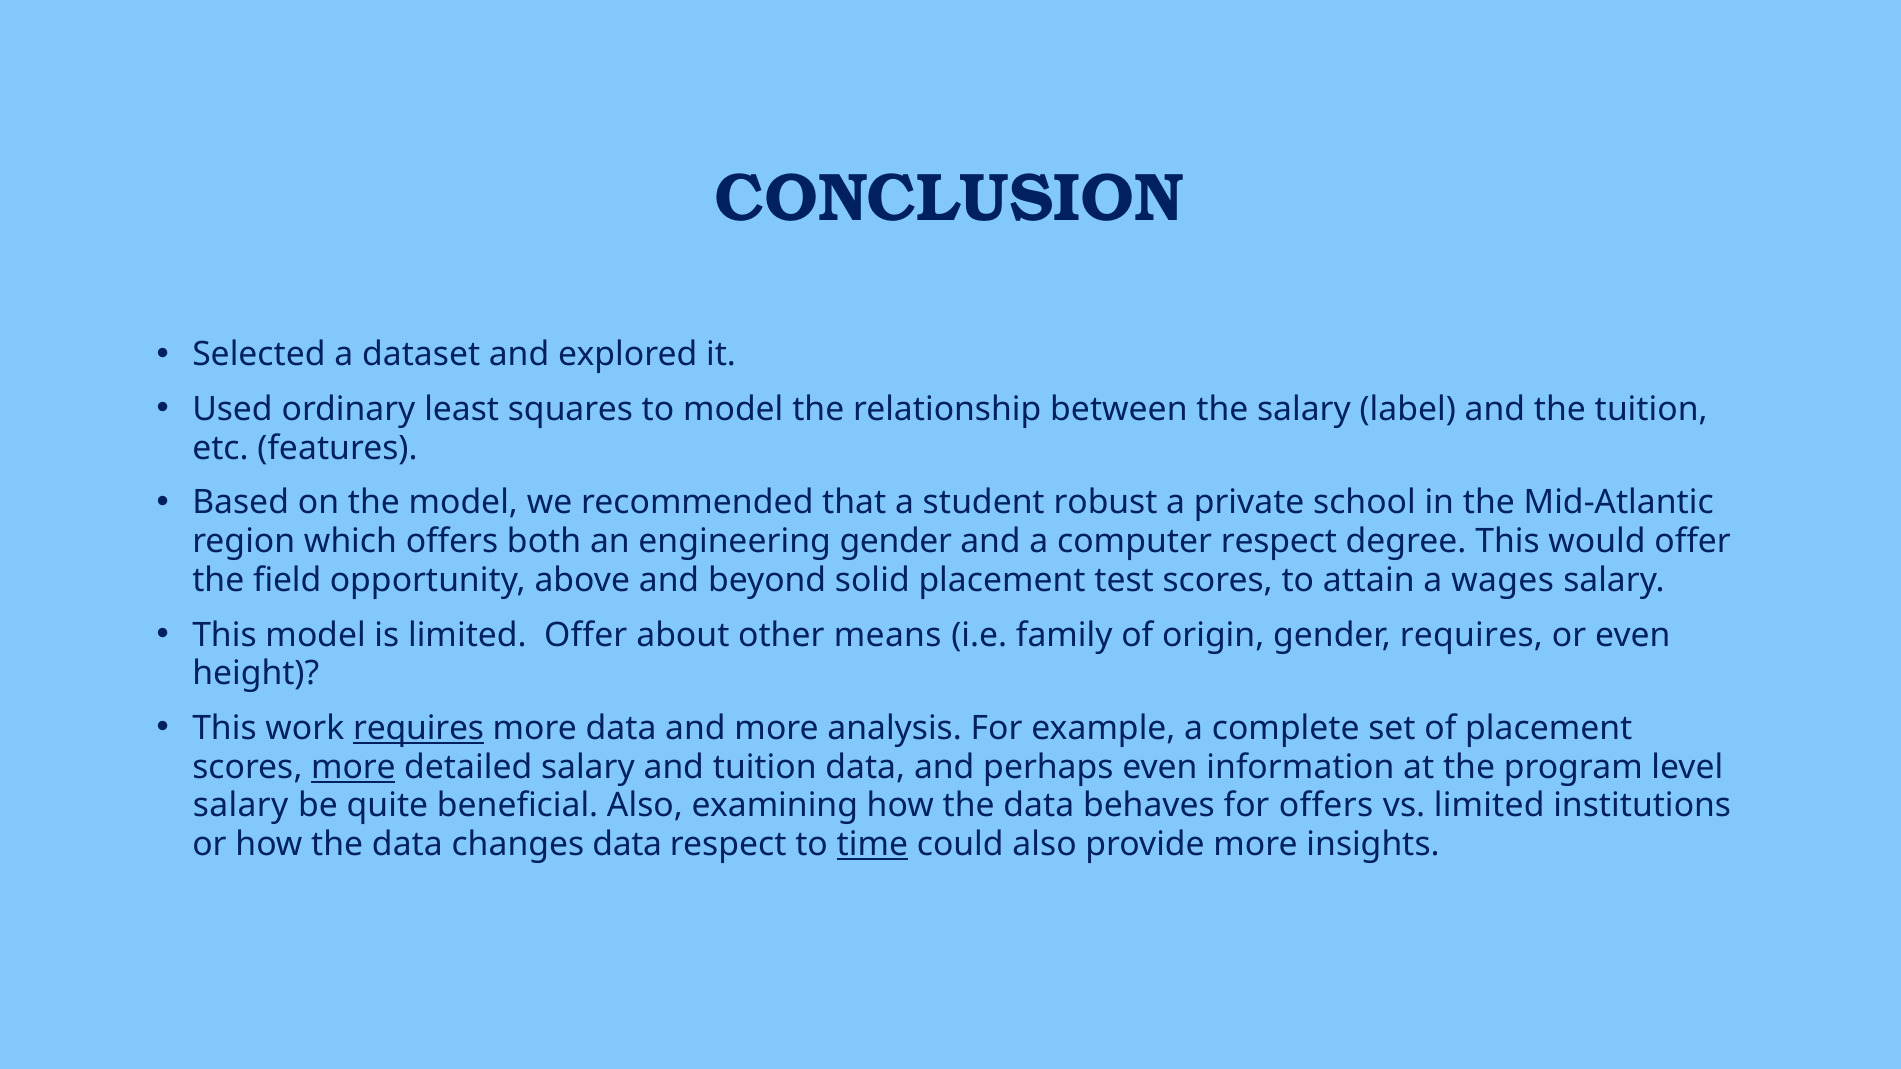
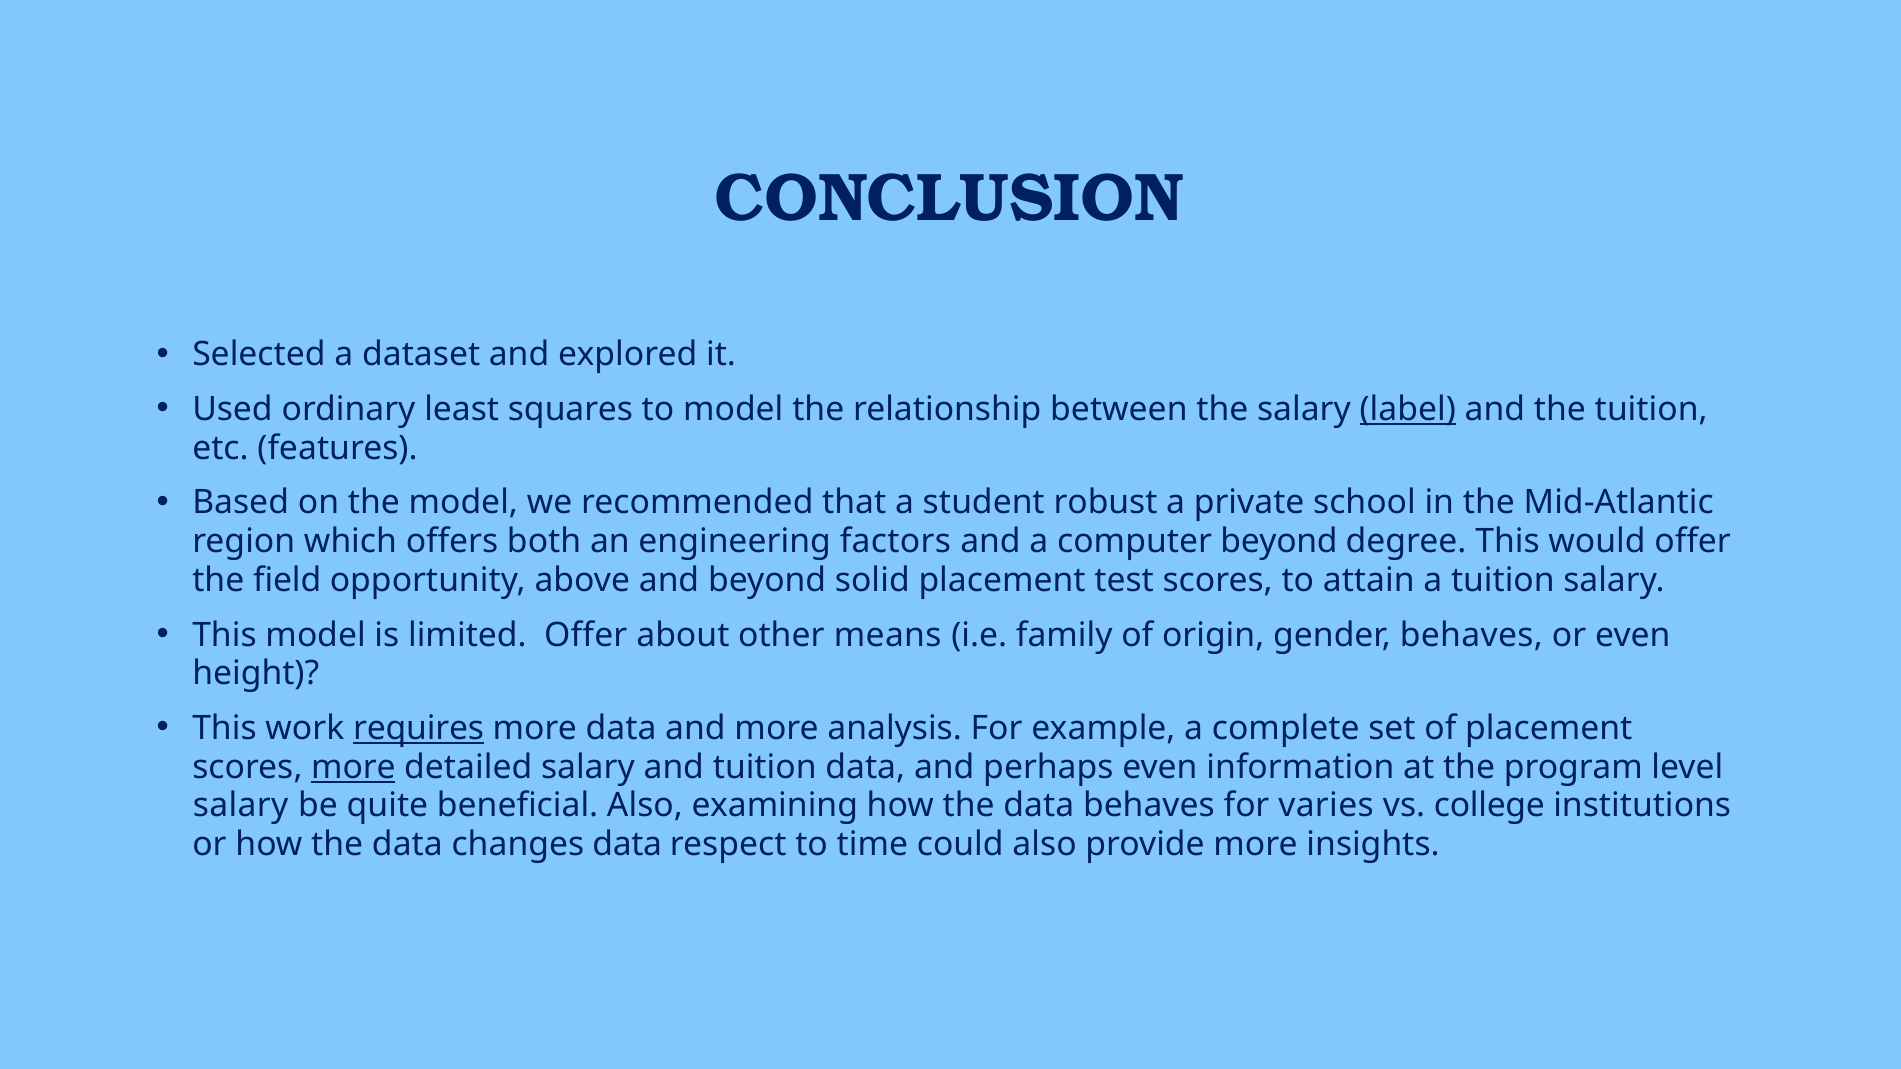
label underline: none -> present (1408, 409)
engineering gender: gender -> factors (895, 542)
computer respect: respect -> beyond (1279, 542)
a wages: wages -> tuition (1503, 580)
gender requires: requires -> behaves (1471, 635)
for offers: offers -> varies (1326, 806)
vs limited: limited -> college (1489, 806)
time underline: present -> none (872, 845)
